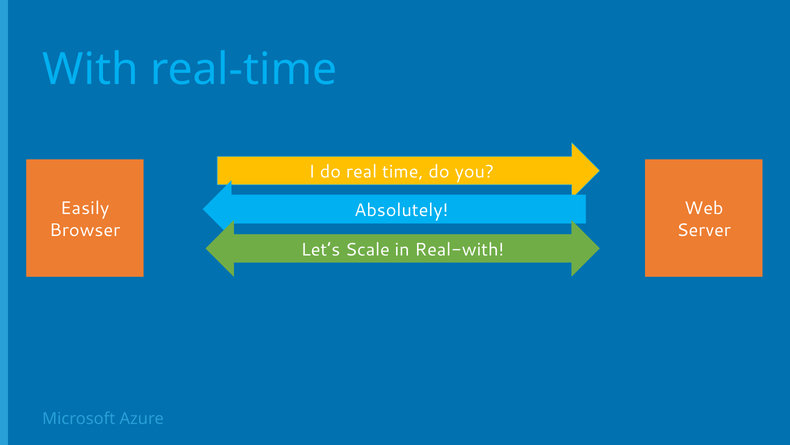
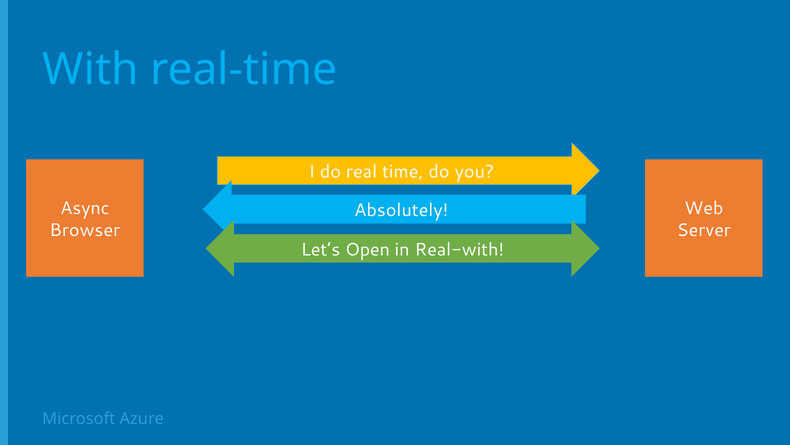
Easily: Easily -> Async (85, 208)
Scale: Scale -> Open (368, 249)
